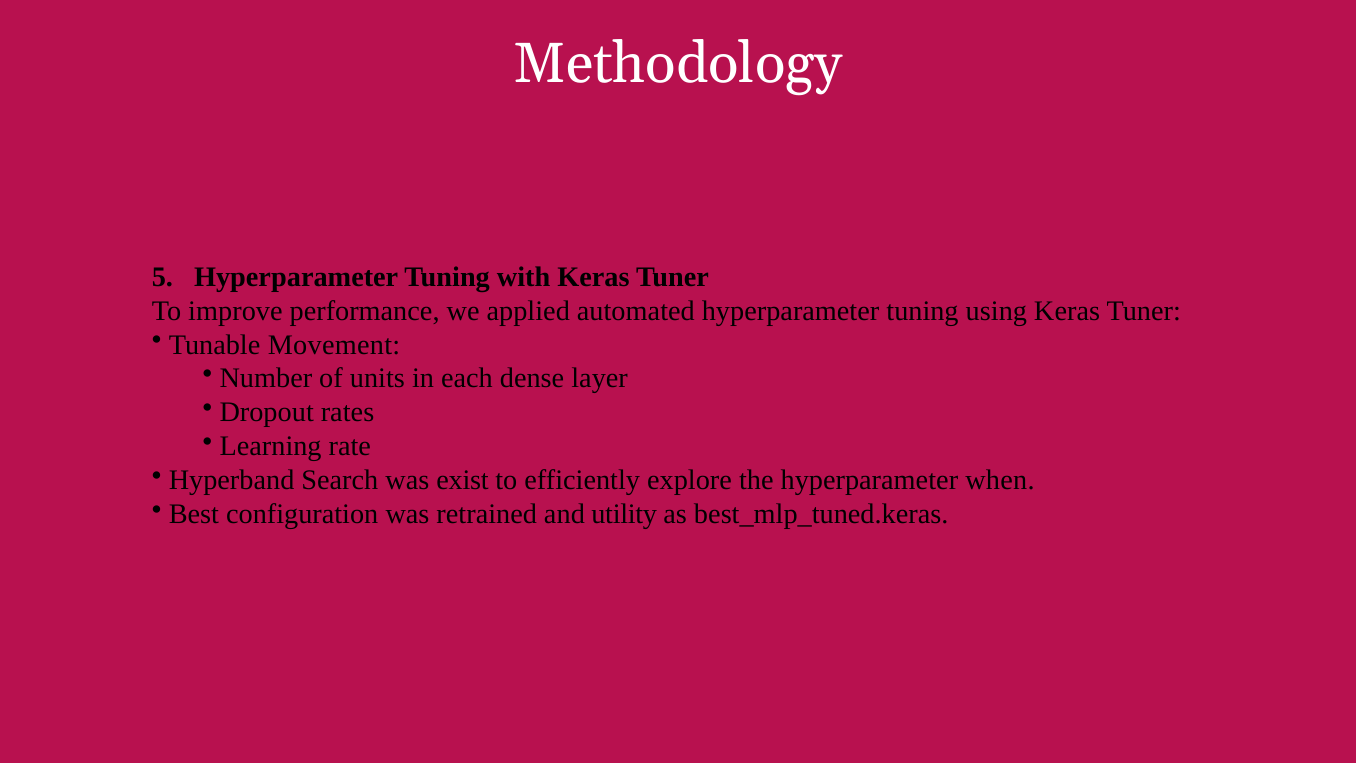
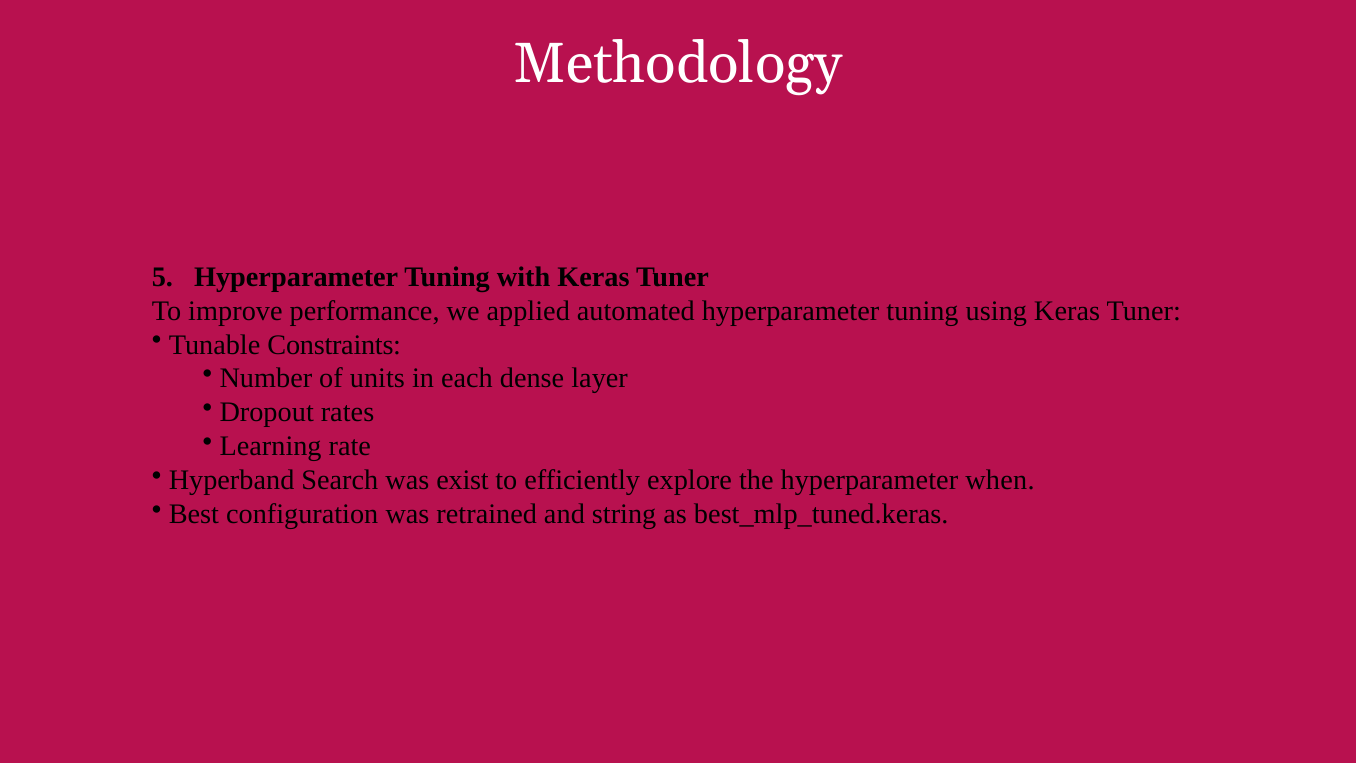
Movement: Movement -> Constraints (334, 345)
utility: utility -> string (624, 514)
